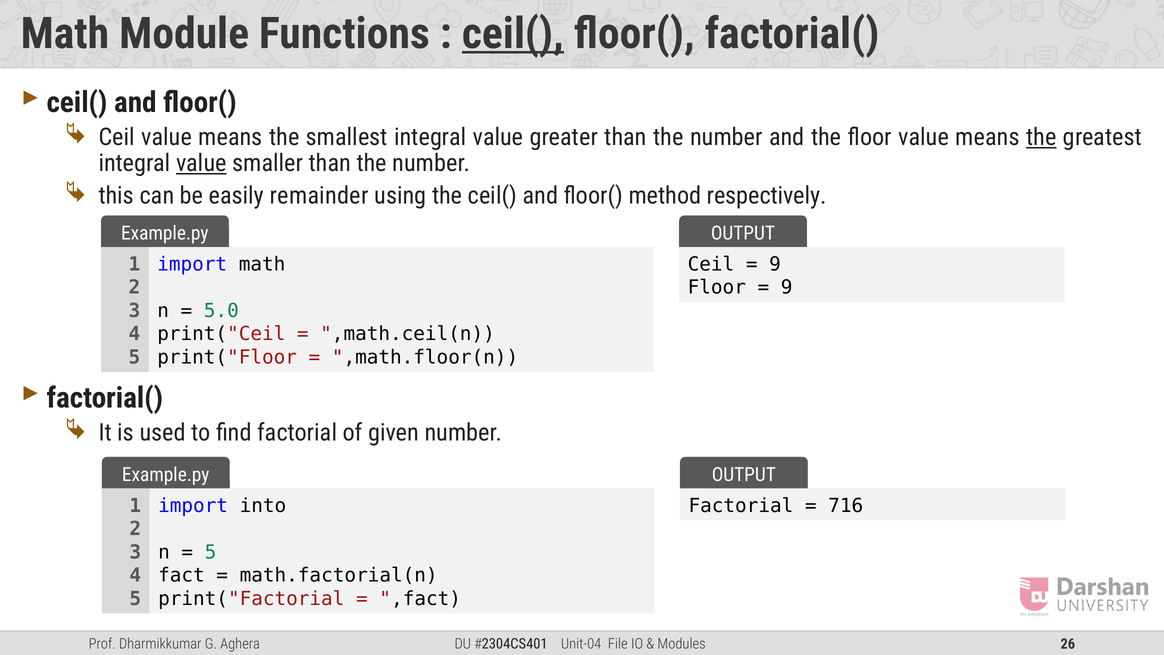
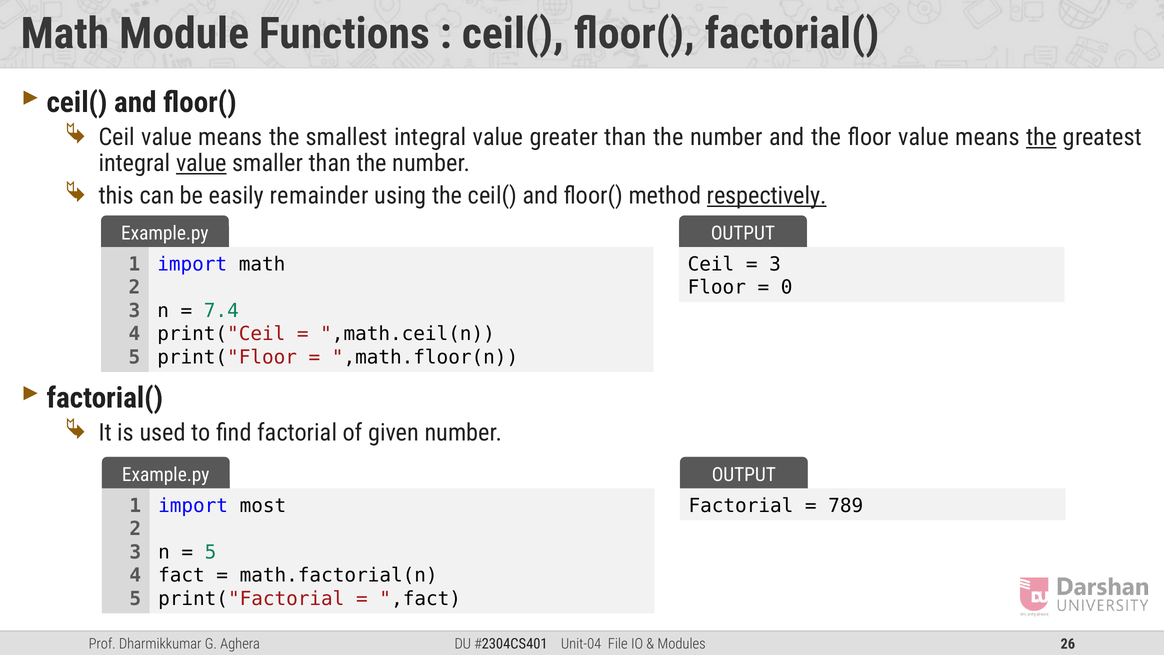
ceil( underline: present -> none (513, 34)
respectively underline: none -> present (767, 196)
9: 9 -> 3 (775, 264)
9: 9 -> 0 (787, 287)
5.0: 5.0 -> 7.4 (221, 311)
into: into -> most (263, 505)
716: 716 -> 789 (846, 505)
